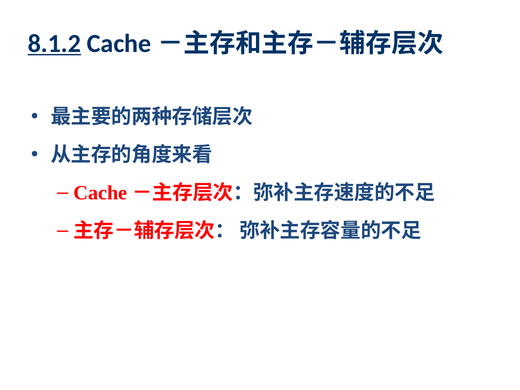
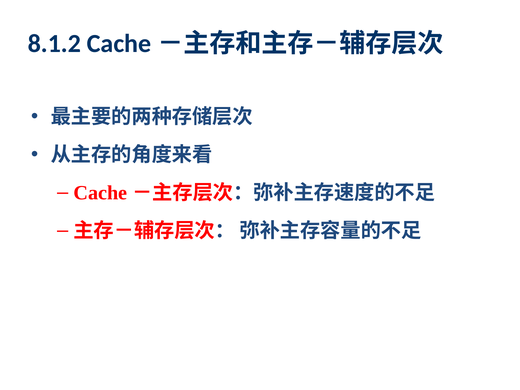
8.1.2 underline: present -> none (54, 43)
